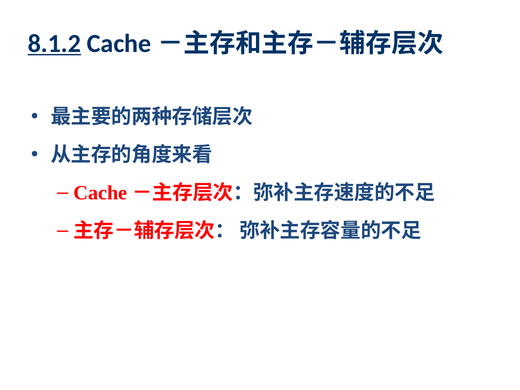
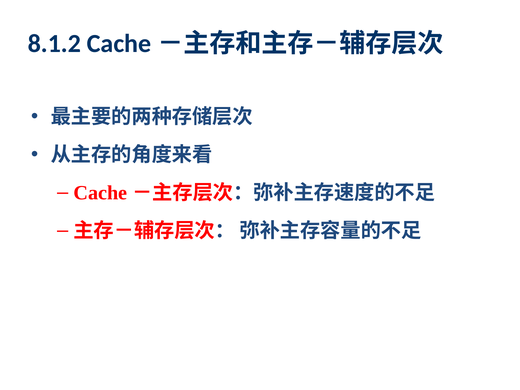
8.1.2 underline: present -> none (54, 43)
